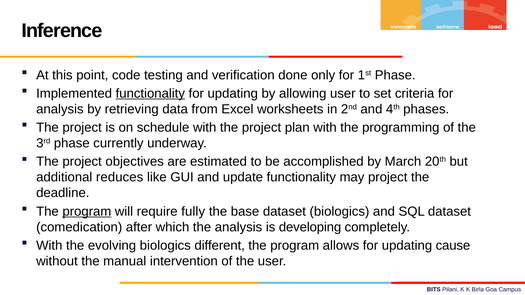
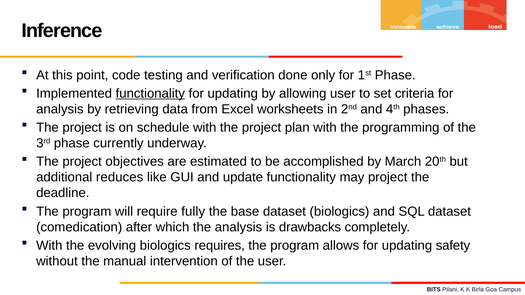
program underline: present -> none (87, 212)
developing: developing -> drawbacks (310, 227)
different: different -> requires (220, 246)
cause: cause -> safety (453, 246)
